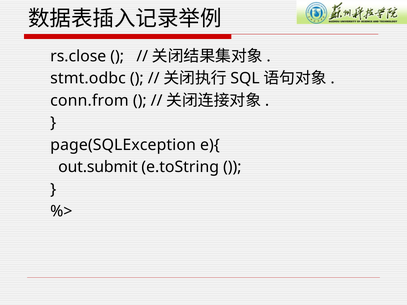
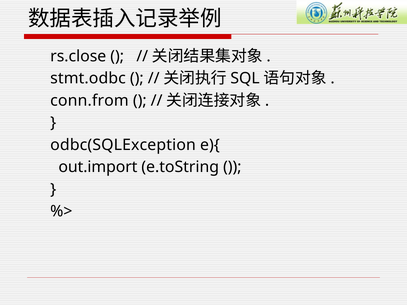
page(SQLException: page(SQLException -> odbc(SQLException (123, 145)
out.submit: out.submit -> out.import (98, 167)
